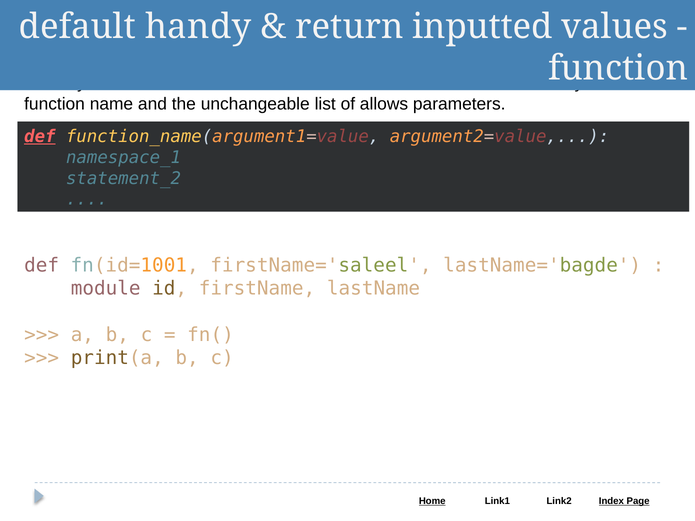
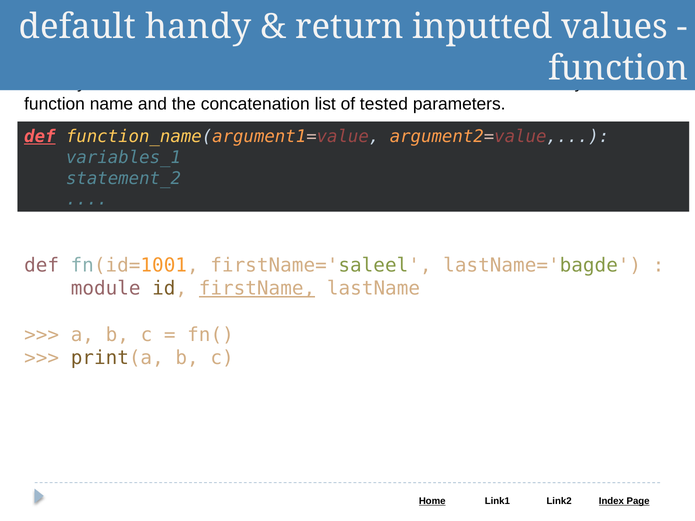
unchangeable: unchangeable -> concatenation (255, 104)
allows: allows -> tested (384, 104)
namespace_1: namespace_1 -> variables_1 (124, 158)
firstName underline: none -> present (257, 289)
